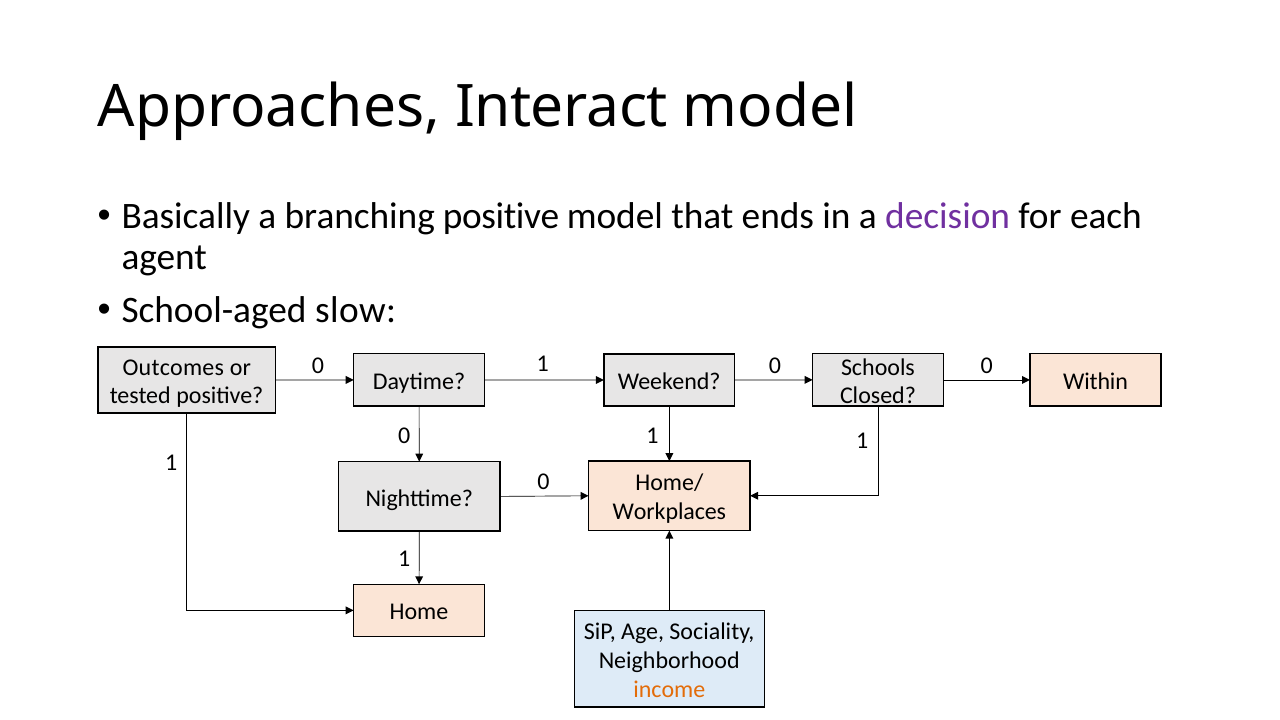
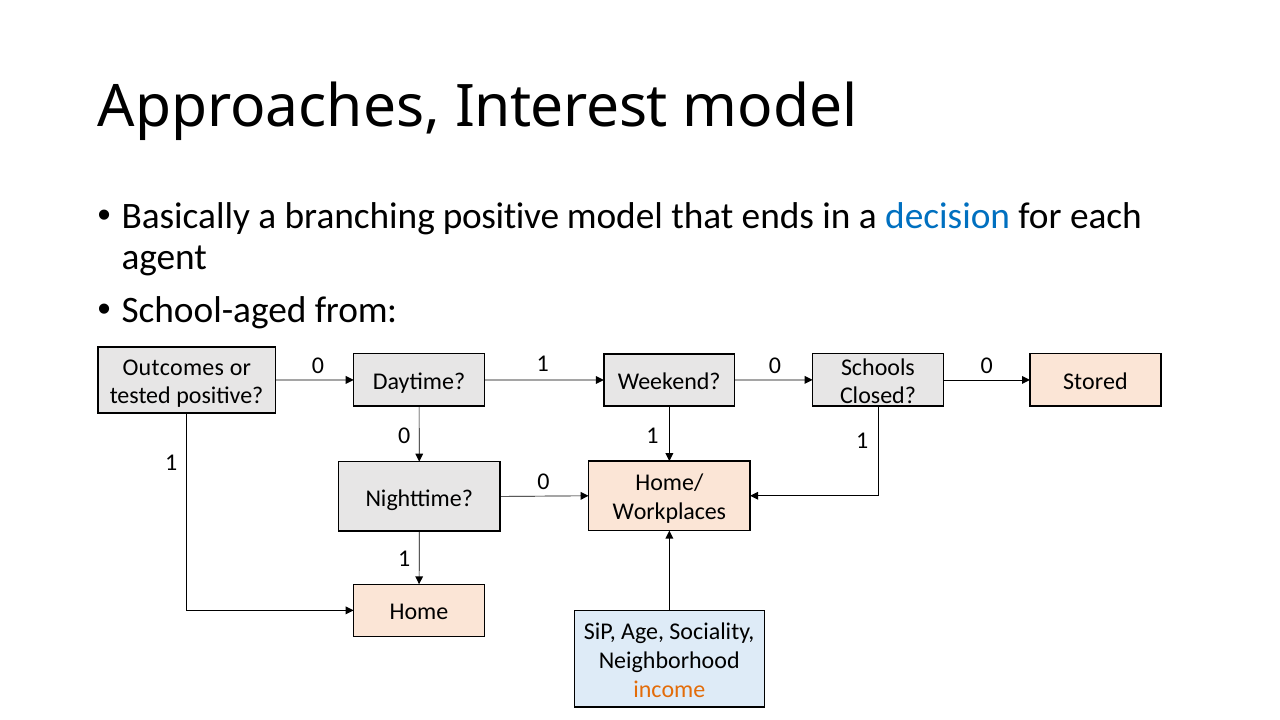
Interact: Interact -> Interest (562, 108)
decision colour: purple -> blue (948, 216)
slow: slow -> from (356, 310)
Within: Within -> Stored (1095, 382)
